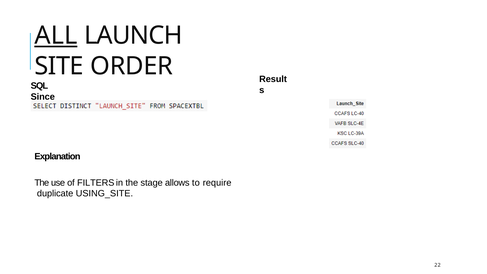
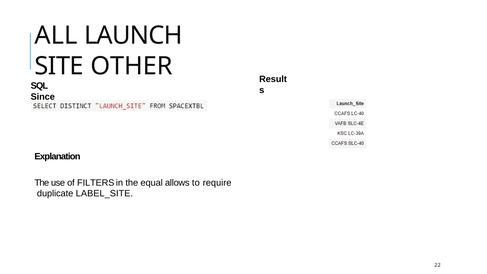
ALL underline: present -> none (56, 36)
ORDER: ORDER -> OTHER (132, 66)
stage: stage -> equal (152, 183)
USING_SITE: USING_SITE -> LABEL_SITE (104, 193)
